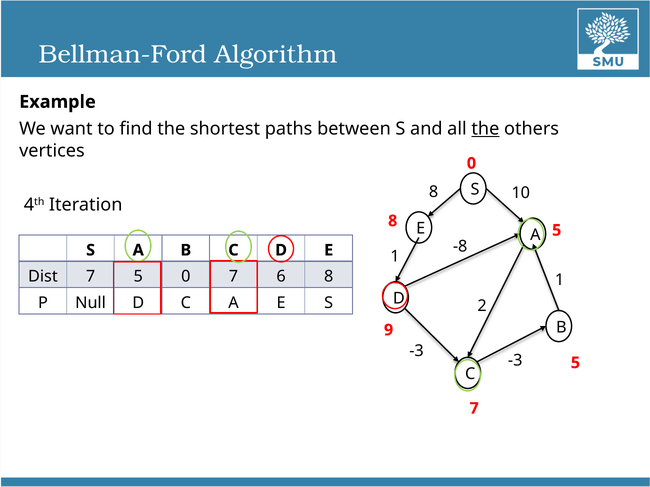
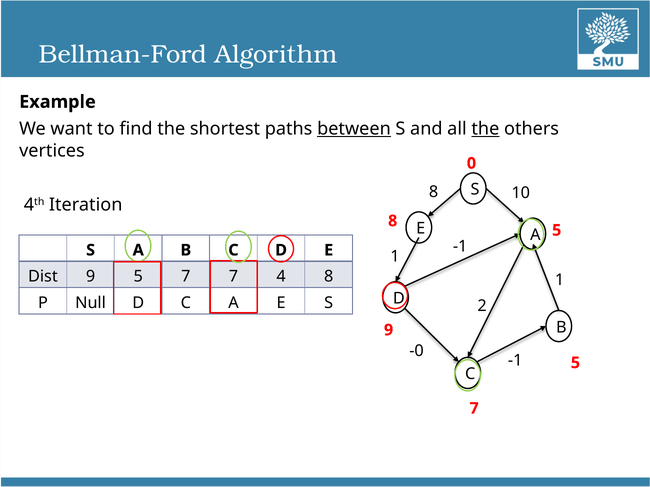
between underline: none -> present (354, 129)
-8: -8 -> -1 (460, 247)
Dist 7: 7 -> 9 (91, 277)
0: 0 -> 7 (186, 277)
6: 6 -> 4 (281, 277)
-3: -3 -> -0 (417, 351)
-3: -3 -> -1 (515, 361)
